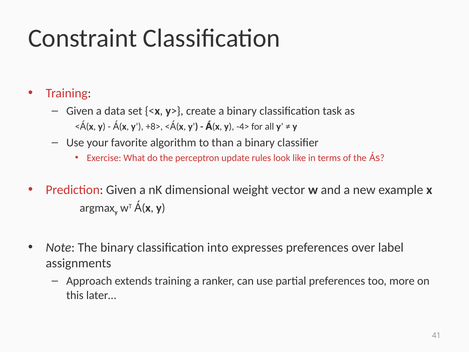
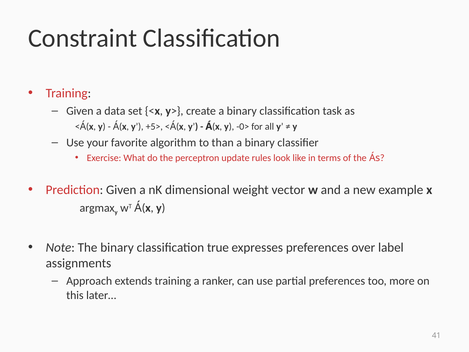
+8>: +8> -> +5> (154, 126)
-4>: -4> -> -0> (243, 126)
into: into -> true (218, 247)
